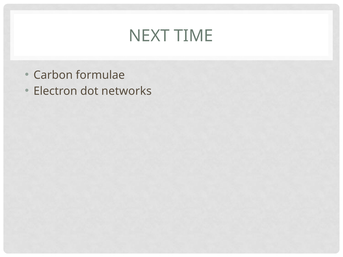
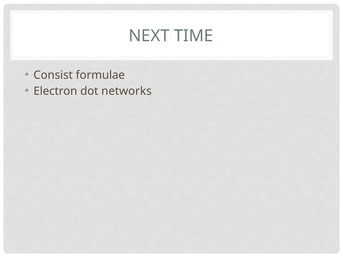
Carbon: Carbon -> Consist (53, 75)
